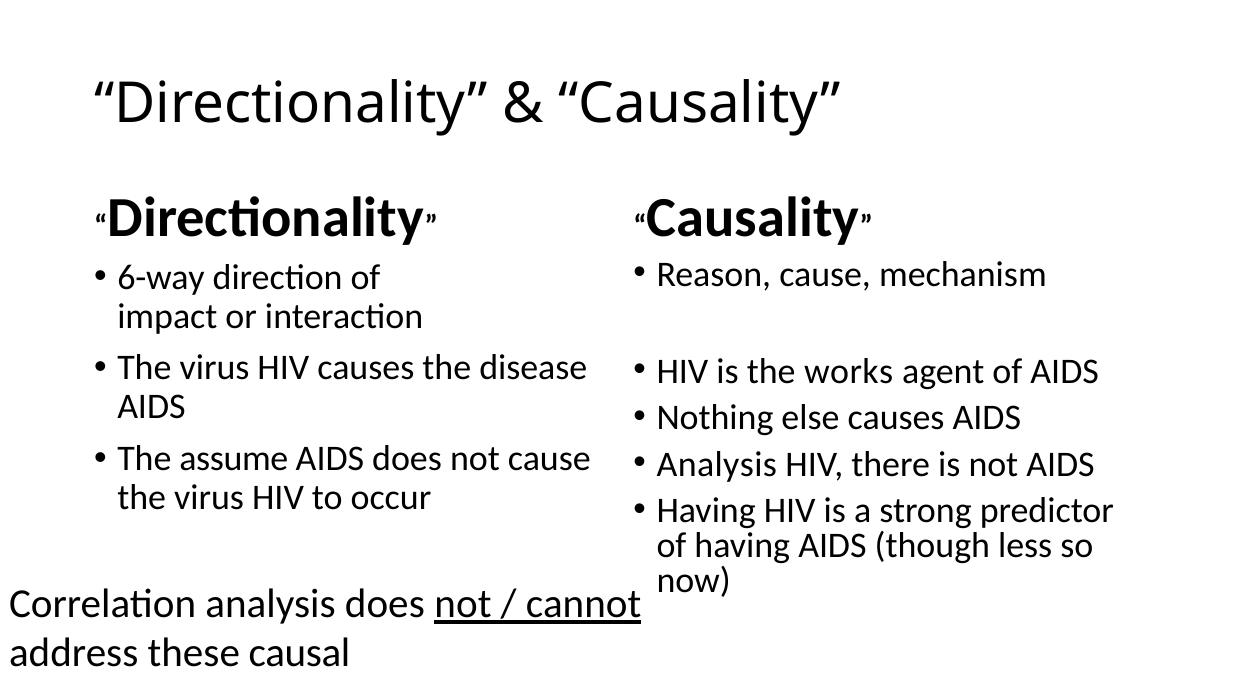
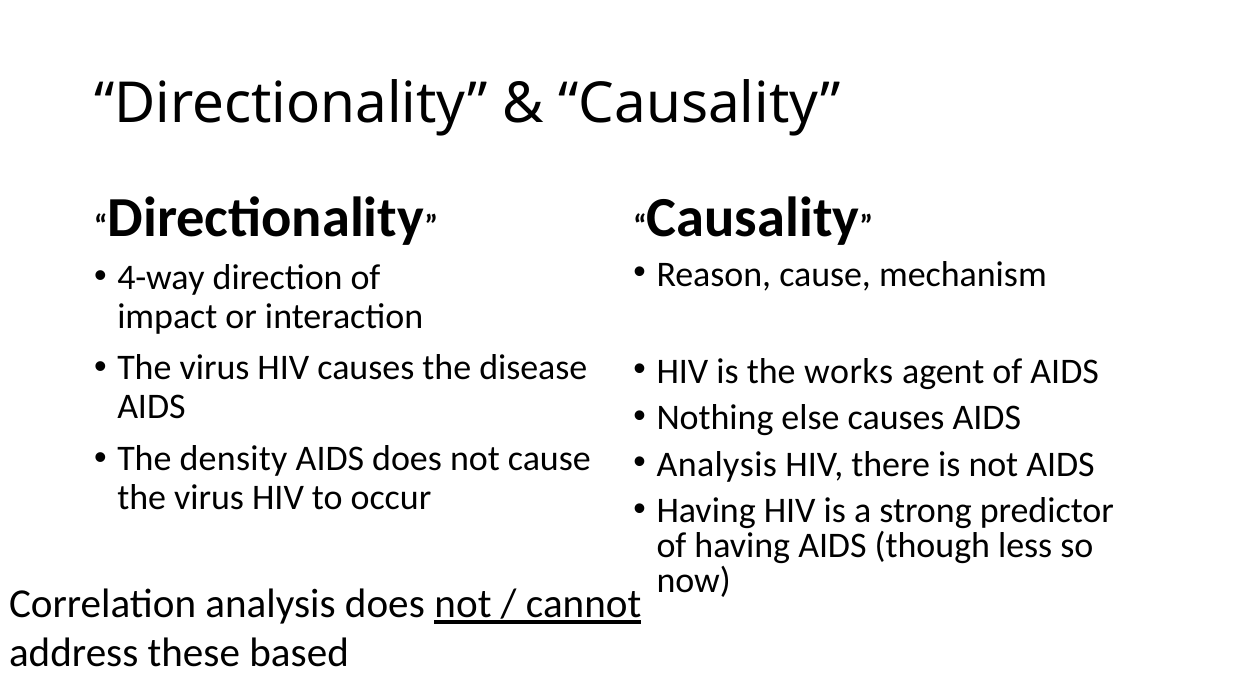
6-way: 6-way -> 4-way (161, 277)
assume: assume -> density (233, 458)
causal: causal -> based (299, 653)
